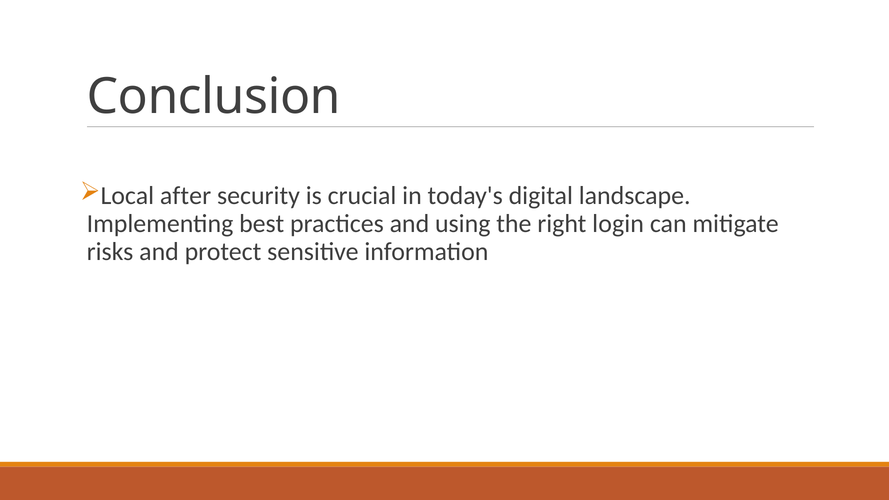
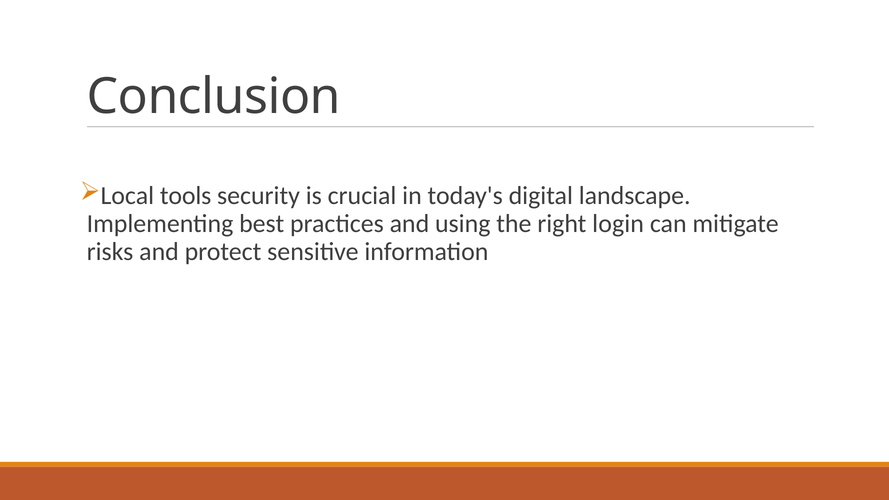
after: after -> tools (186, 196)
